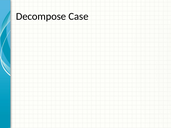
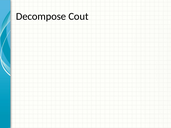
Case: Case -> Cout (78, 16)
